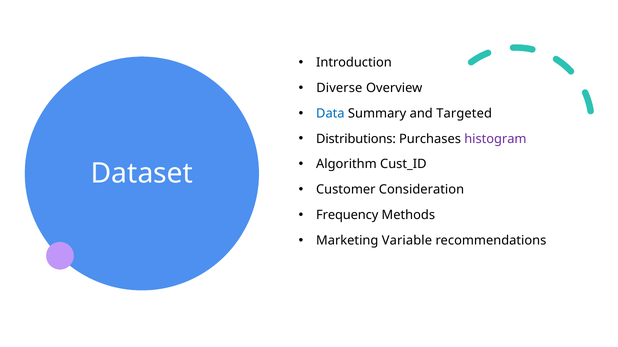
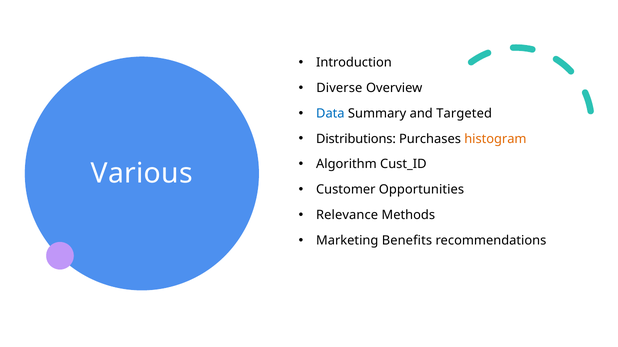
histogram colour: purple -> orange (495, 139)
Dataset: Dataset -> Various (142, 174)
Consideration: Consideration -> Opportunities (421, 190)
Frequency: Frequency -> Relevance (347, 216)
Variable: Variable -> Benefits (407, 241)
